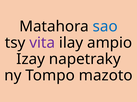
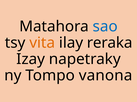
vita colour: purple -> orange (42, 43)
ampio: ampio -> reraka (110, 43)
mazoto: mazoto -> vanona (106, 76)
